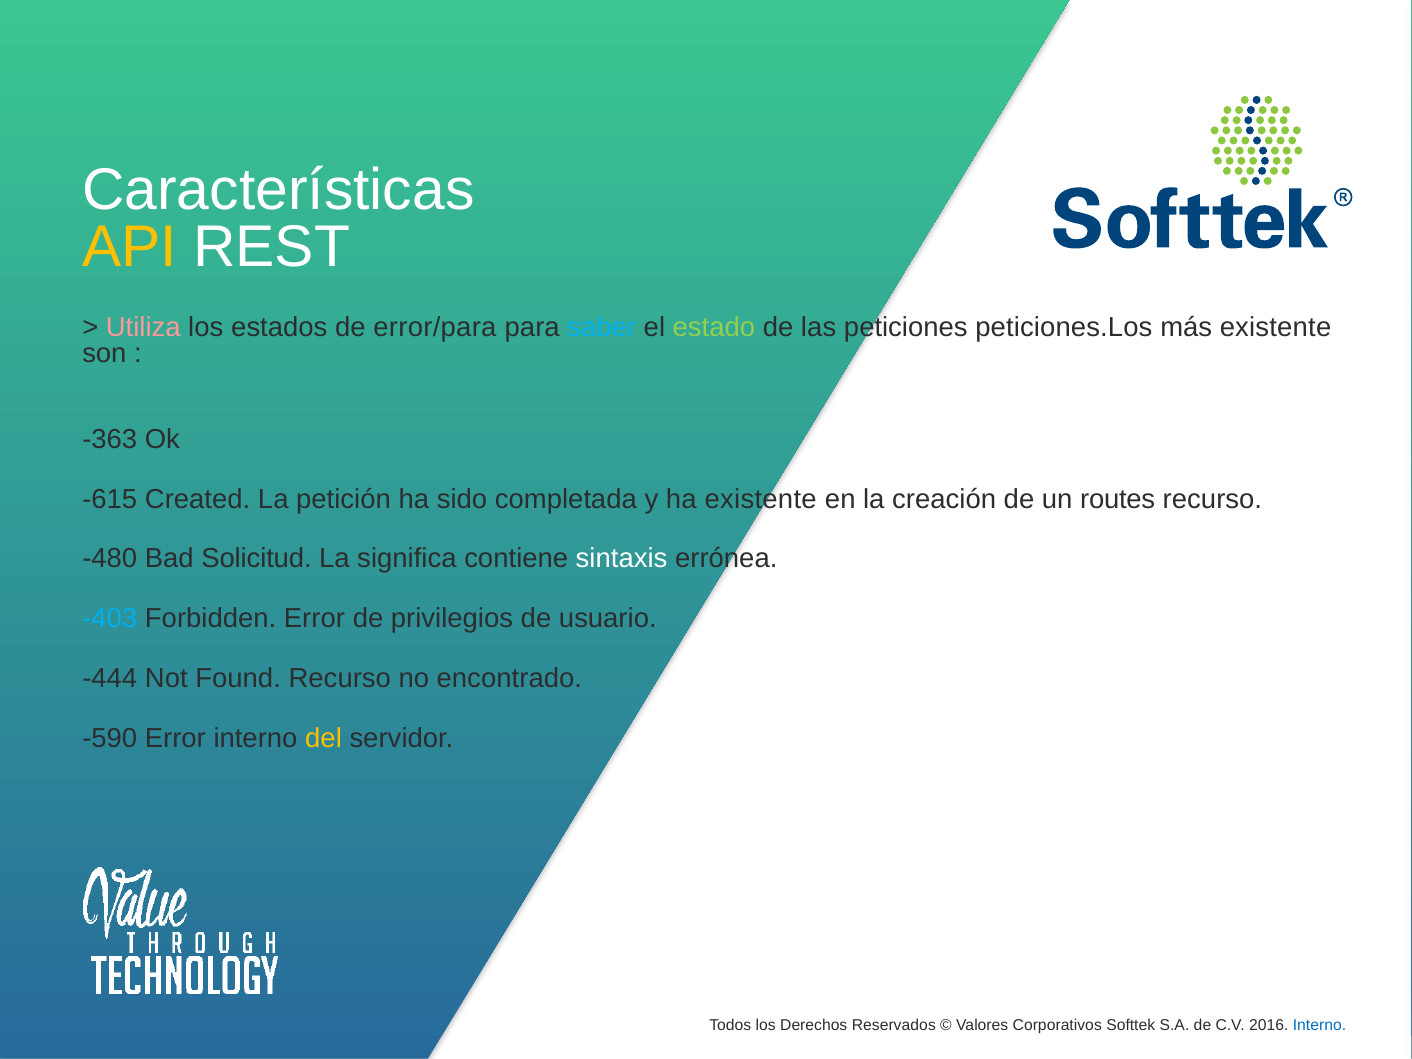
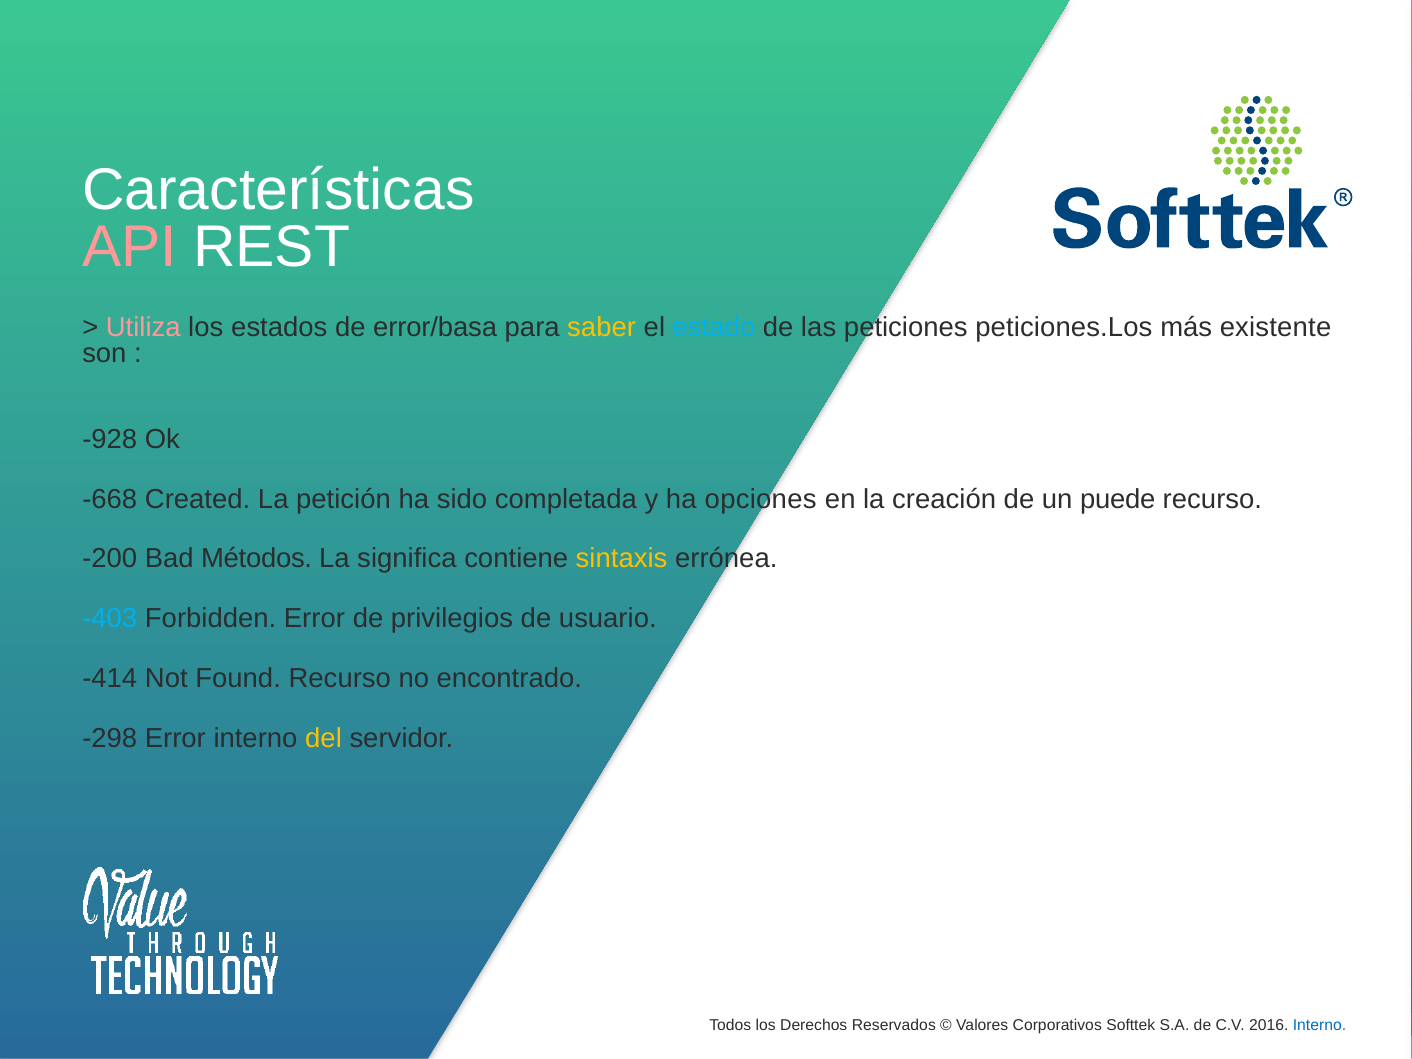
API colour: yellow -> pink (130, 247)
error/para: error/para -> error/basa (435, 327)
saber colour: light blue -> yellow (602, 327)
estado colour: light green -> light blue (714, 327)
-363: -363 -> -928 (110, 439)
-615: -615 -> -668 (110, 499)
ha existente: existente -> opciones (761, 499)
routes: routes -> puede (1118, 499)
-480: -480 -> -200 (110, 559)
Solicitud: Solicitud -> Métodos (257, 559)
sintaxis colour: white -> yellow (622, 559)
-444: -444 -> -414 (110, 678)
-590: -590 -> -298 (110, 738)
